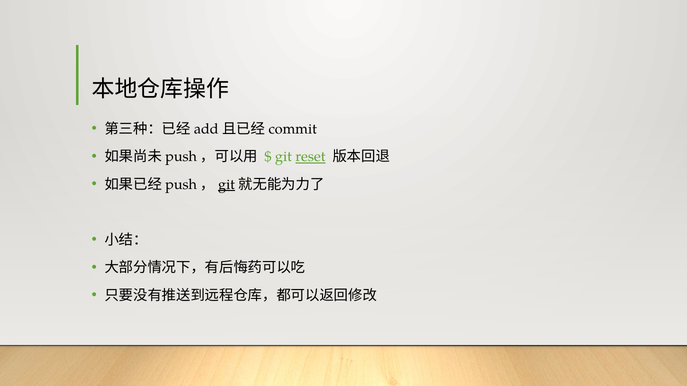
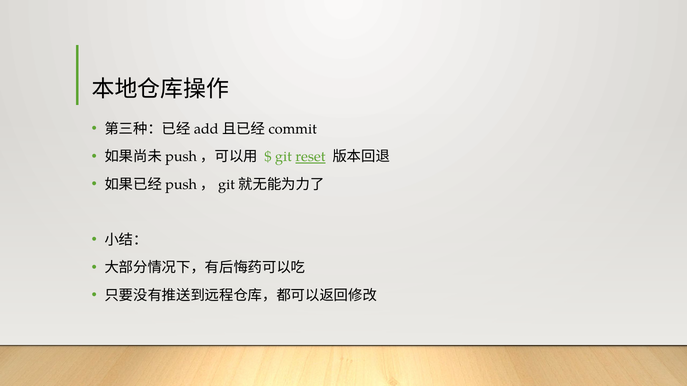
git underline: present -> none (227, 185)
